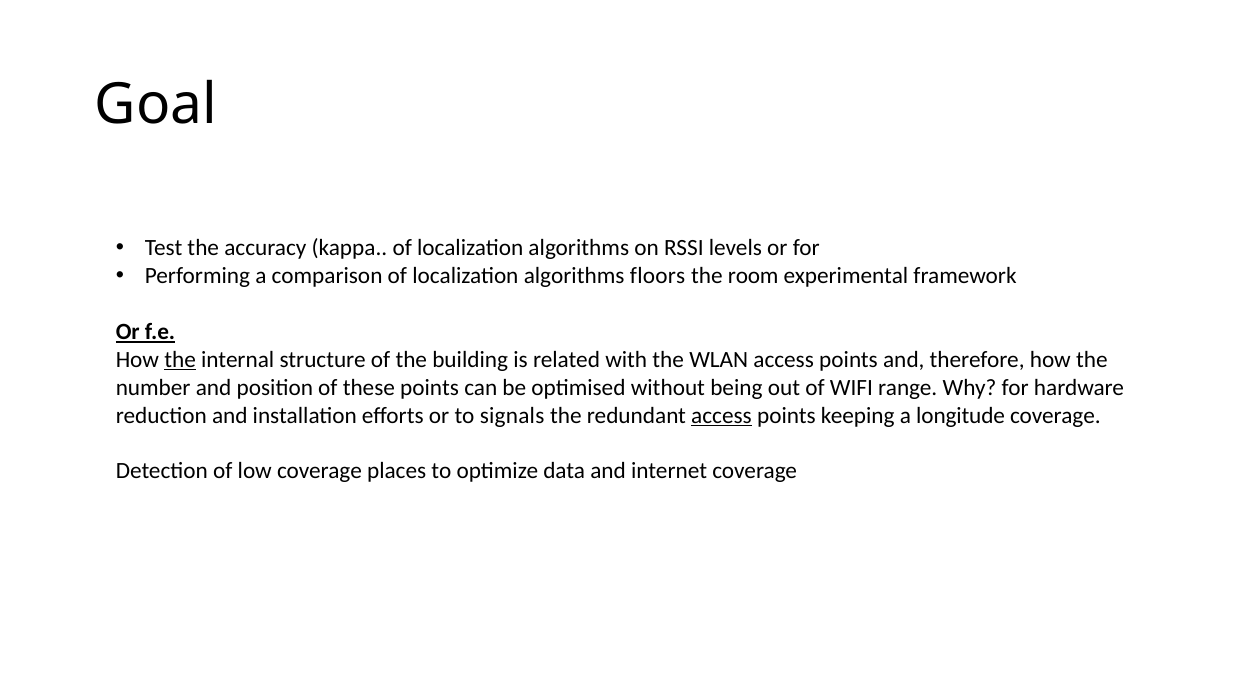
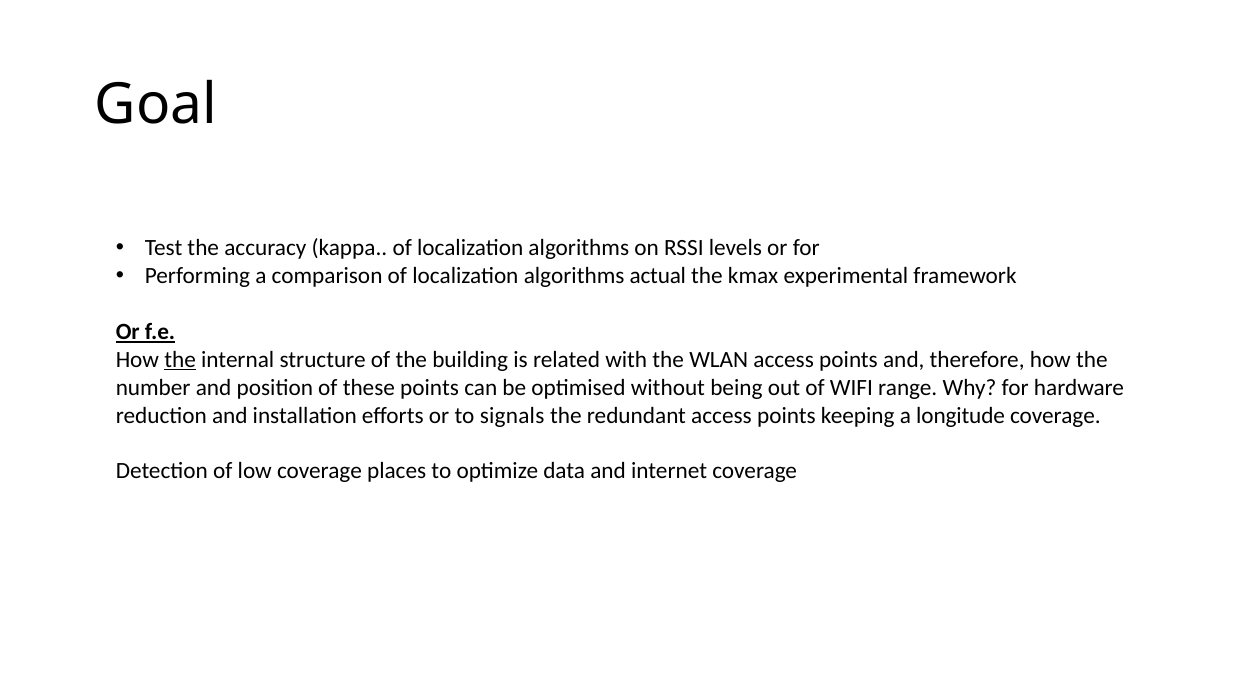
floors: floors -> actual (658, 276)
room: room -> kmax (753, 276)
access underline: present -> none (721, 416)
